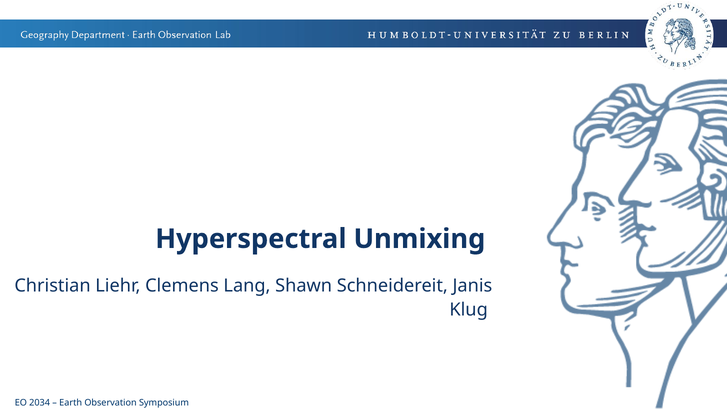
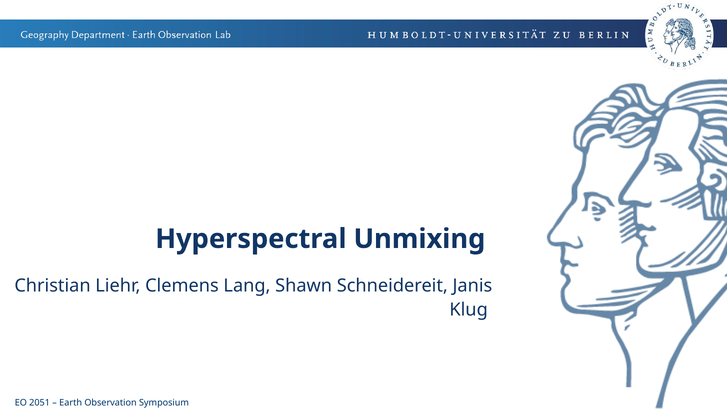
2034: 2034 -> 2051 (40, 403)
